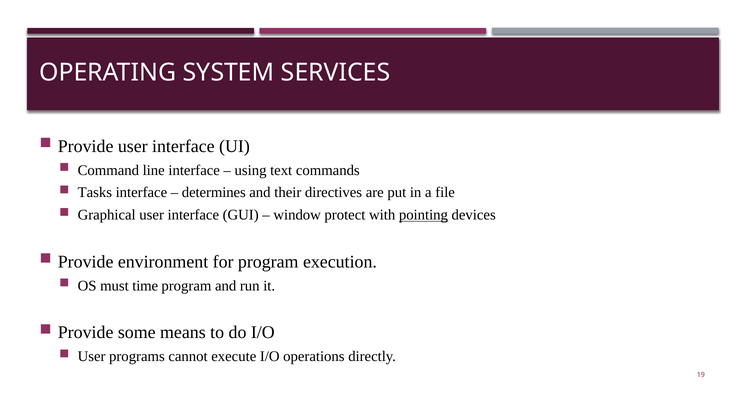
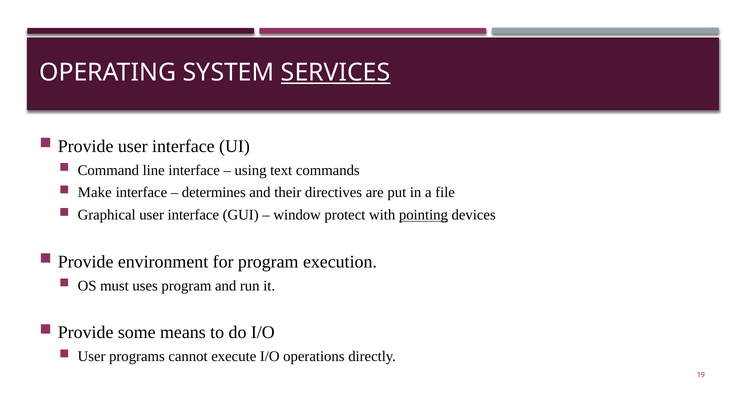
SERVICES underline: none -> present (336, 73)
Tasks: Tasks -> Make (95, 193)
time: time -> uses (145, 286)
